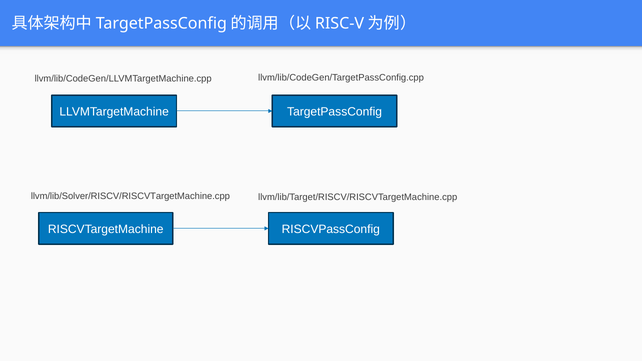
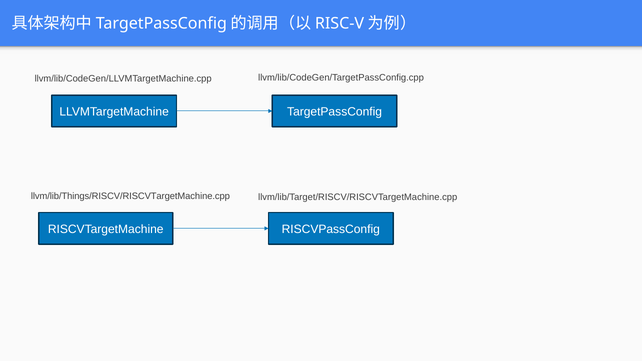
llvm/lib/Solver/RISCV/RISCVTargetMachine.cpp: llvm/lib/Solver/RISCV/RISCVTargetMachine.cpp -> llvm/lib/Things/RISCV/RISCVTargetMachine.cpp (130, 196)
